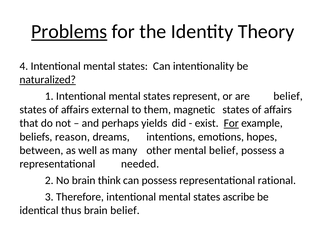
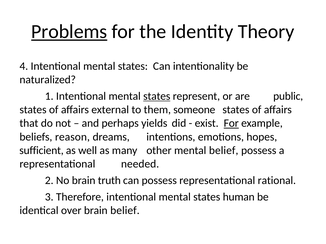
naturalized underline: present -> none (48, 80)
states underline: none -> present (157, 96)
are belief: belief -> public (288, 96)
magnetic: magnetic -> someone (194, 110)
between: between -> sufficient (41, 151)
think: think -> truth (109, 181)
ascribe: ascribe -> human (239, 197)
thus: thus -> over (71, 211)
